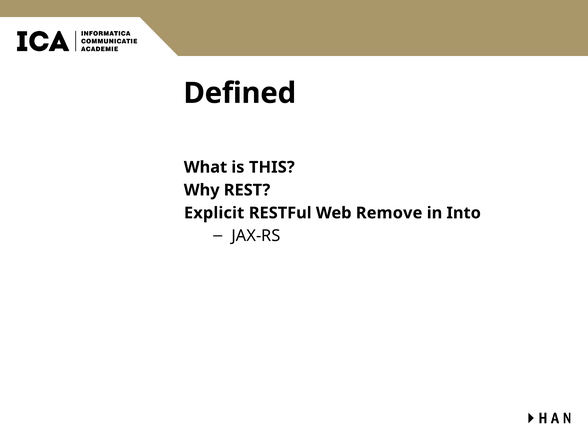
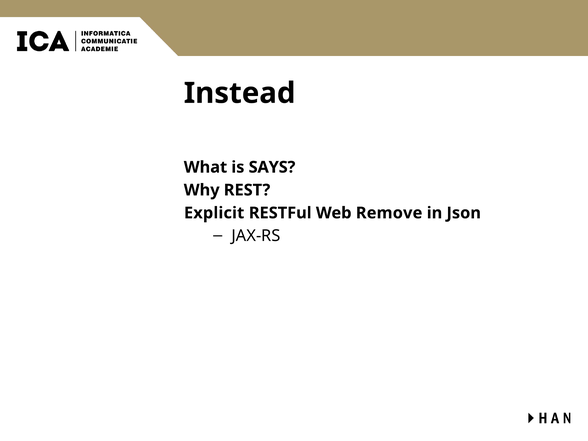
Defined: Defined -> Instead (240, 93)
THIS: THIS -> SAYS (272, 167)
Into: Into -> Json (464, 213)
